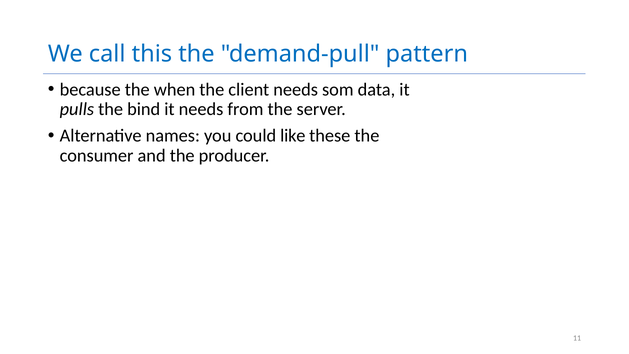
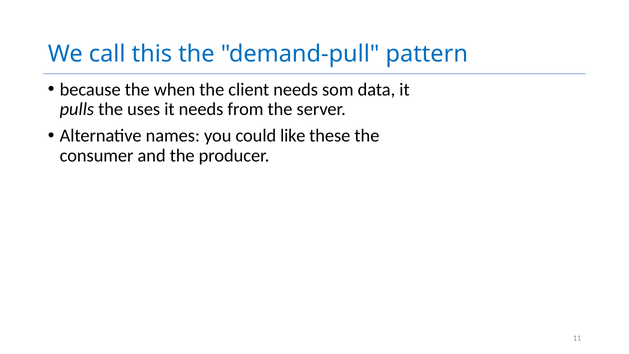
bind: bind -> uses (144, 109)
